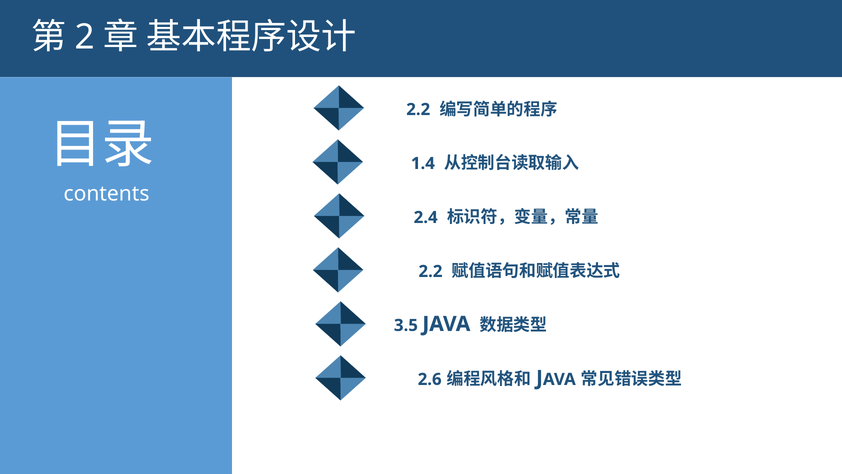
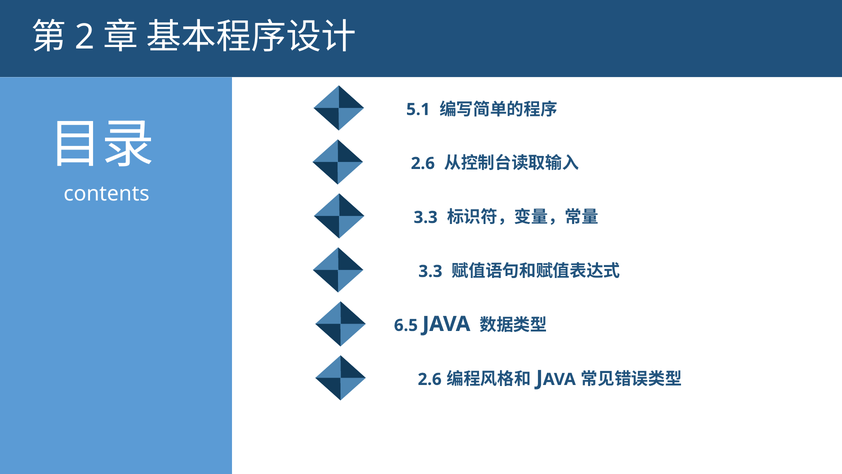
2.2: 2.2 -> 5.1 (418, 109)
1.4: 1.4 -> 2.6 (423, 163)
2.4: 2.4 -> 3.3 (426, 217)
2.2: 2.2 -> 3.3 (430, 271)
3.5: 3.5 -> 6.5 (406, 325)
